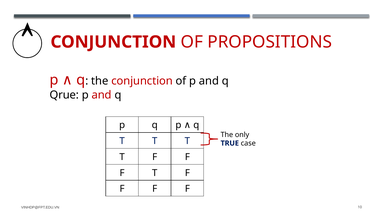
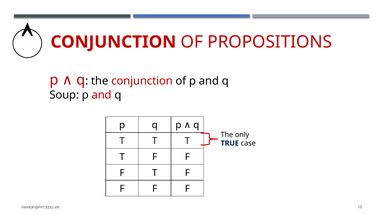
Qrue: Qrue -> Soup (64, 95)
